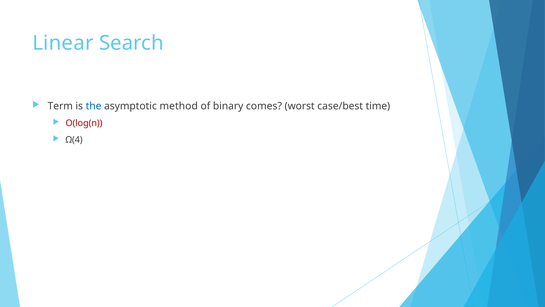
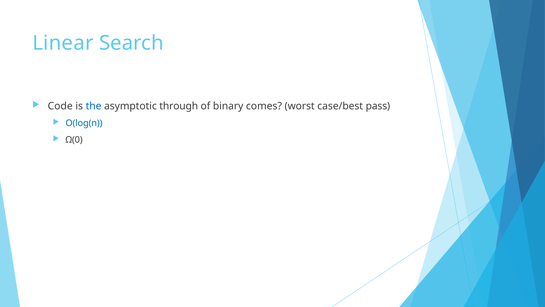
Term: Term -> Code (60, 106)
method: method -> through (179, 106)
time: time -> pass (378, 106)
O(log(n colour: red -> blue (84, 123)
Ω(4: Ω(4 -> Ω(0 (74, 140)
